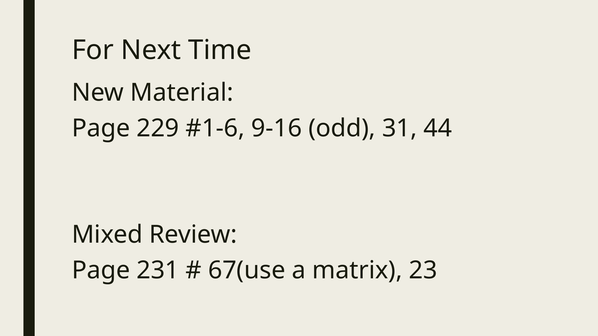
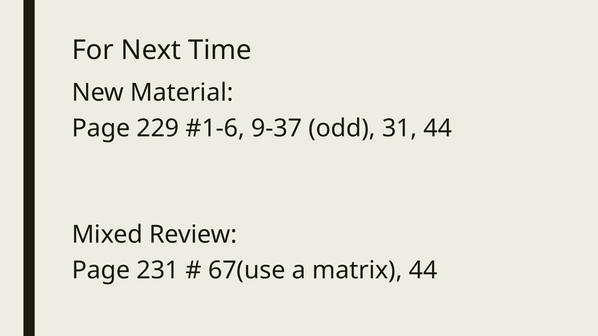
9-16: 9-16 -> 9-37 (277, 128)
matrix 23: 23 -> 44 (423, 271)
